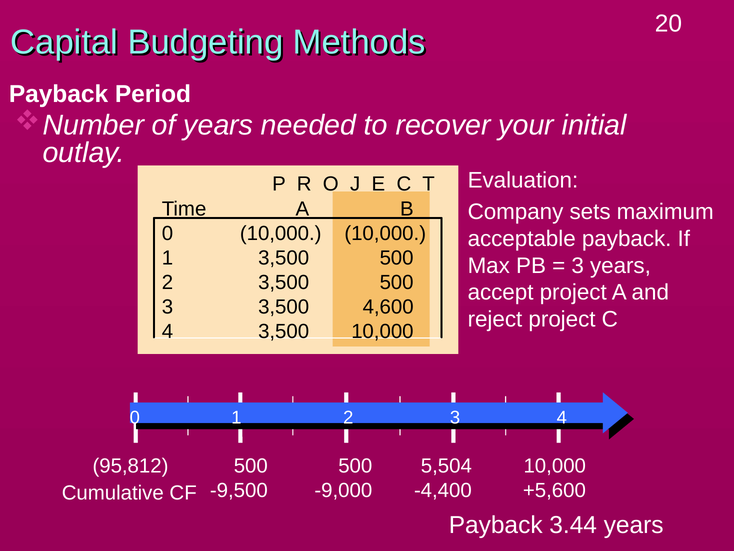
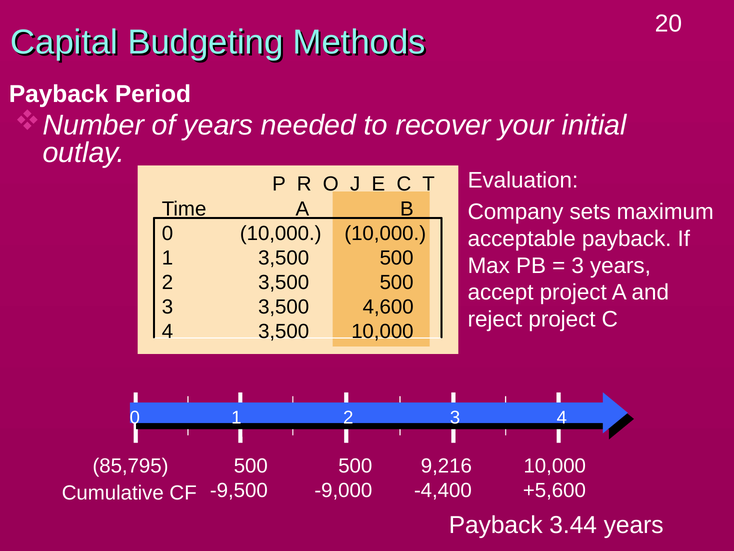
95,812: 95,812 -> 85,795 (130, 466)
5,504: 5,504 -> 9,216 (446, 466)
